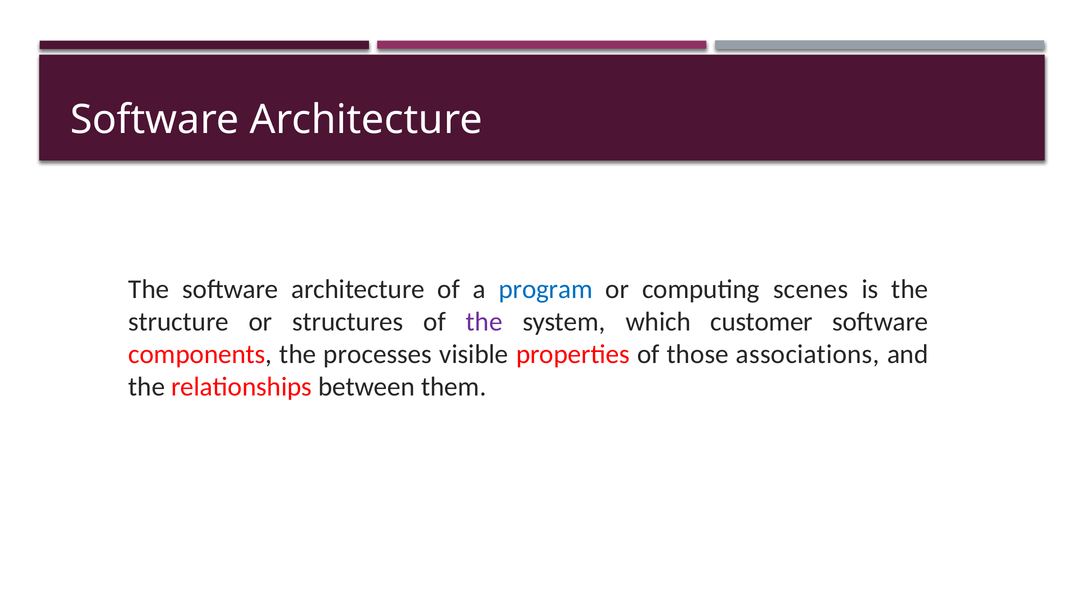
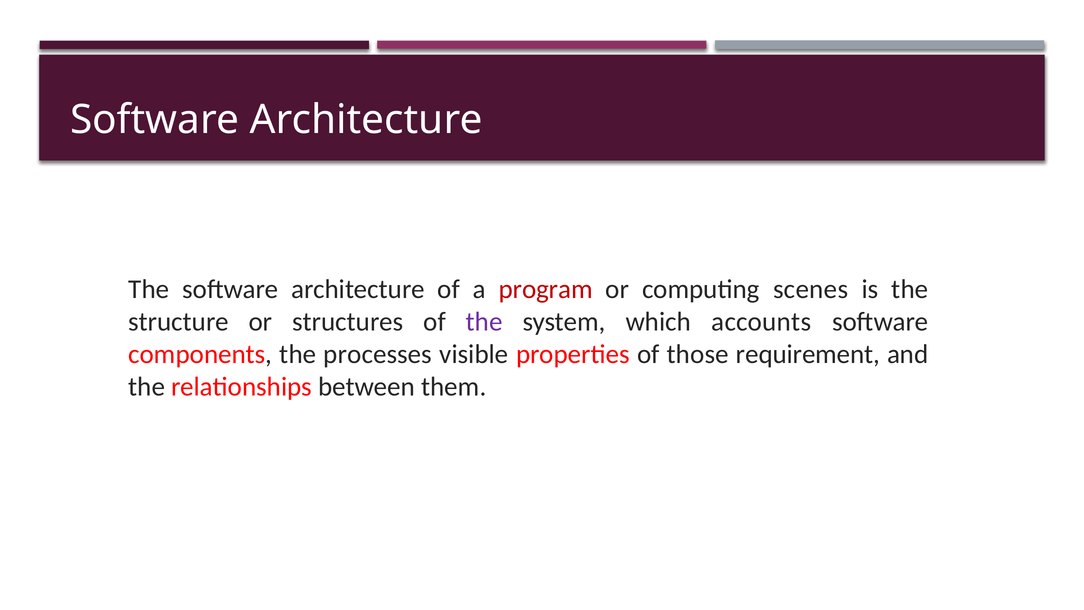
program colour: blue -> red (546, 289)
customer: customer -> accounts (761, 322)
associations: associations -> requirement (808, 354)
